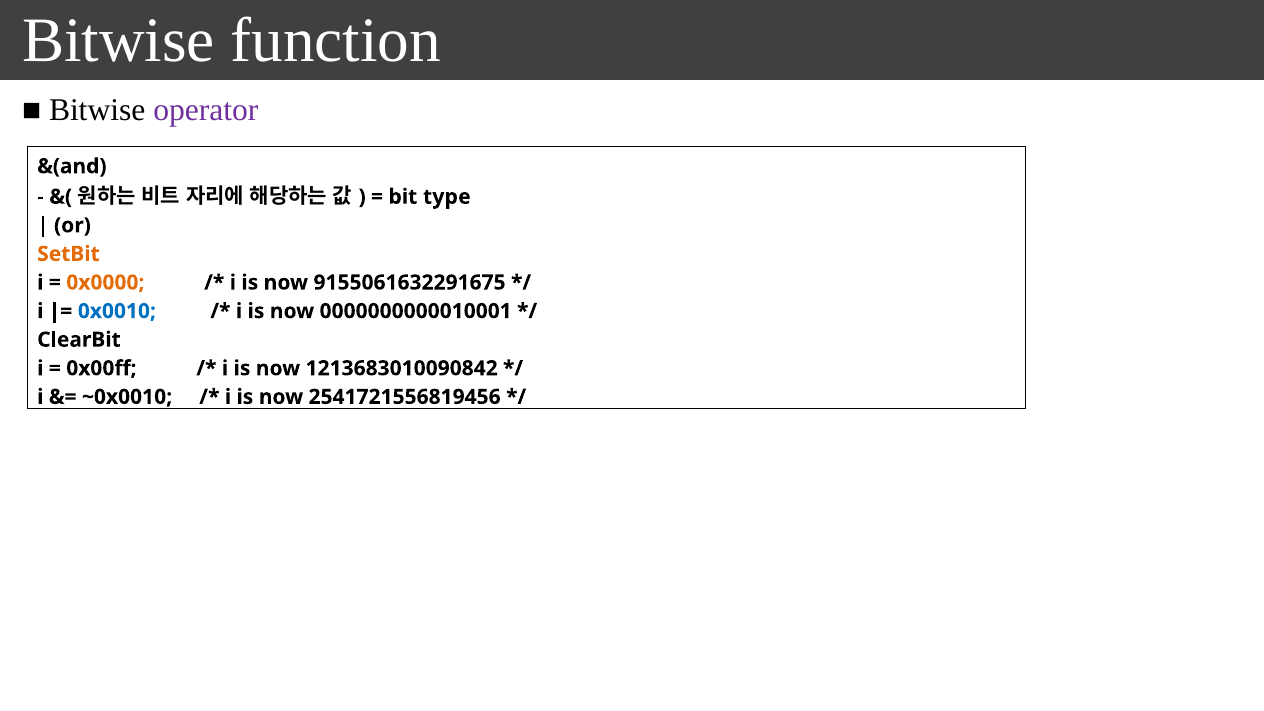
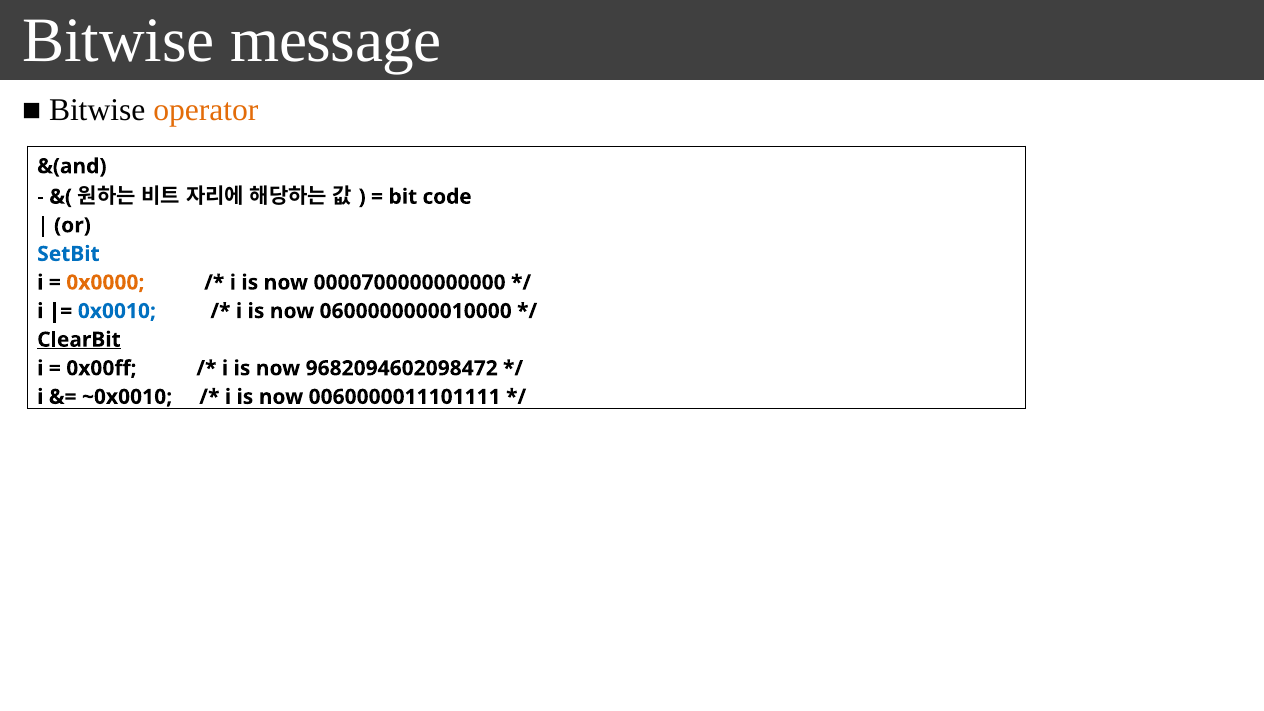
function: function -> message (336, 41)
operator colour: purple -> orange (206, 110)
type: type -> code (447, 197)
SetBit colour: orange -> blue (68, 254)
9155061632291675: 9155061632291675 -> 0000700000000000 (410, 283)
0000000000010001: 0000000000010001 -> 0600000000010000 (416, 311)
ClearBit underline: none -> present (79, 340)
1213683010090842: 1213683010090842 -> 9682094602098472 (402, 368)
2541721556819456: 2541721556819456 -> 0060000011101111 (405, 397)
